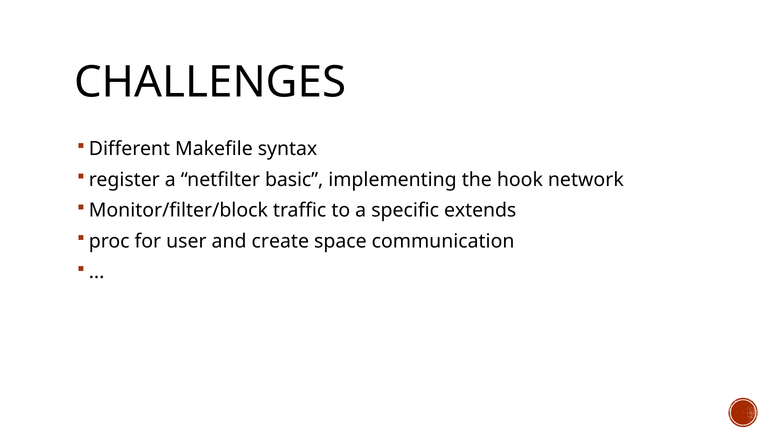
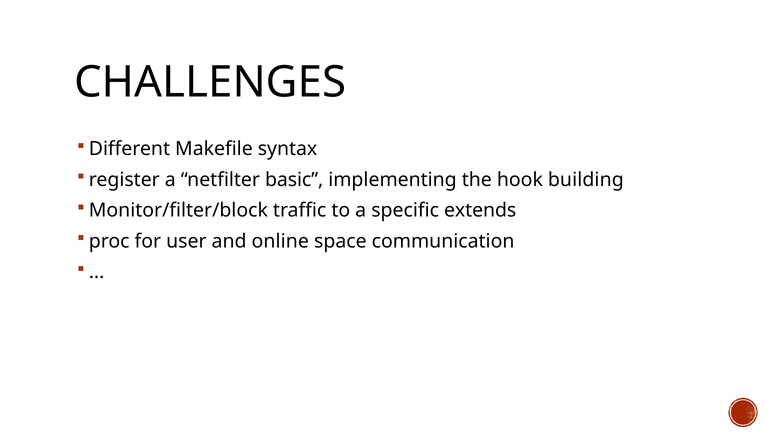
network: network -> building (586, 180)
create: create -> online (280, 241)
